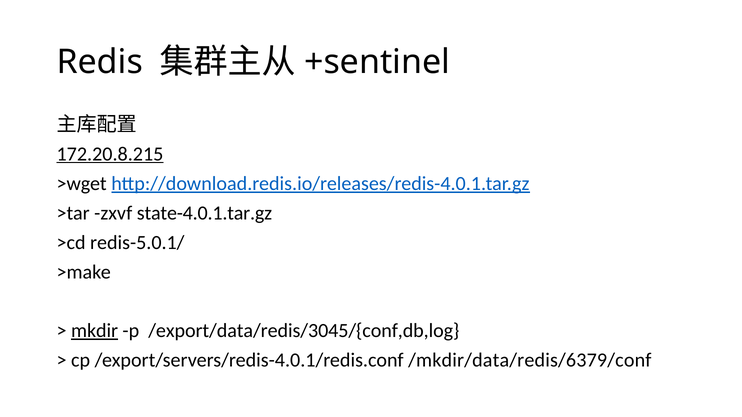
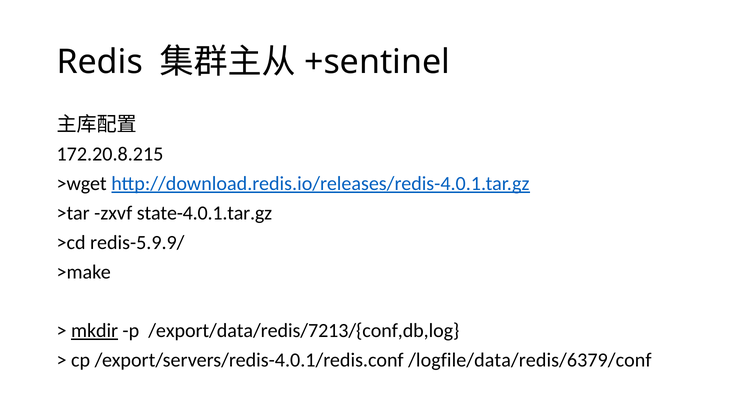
172.20.8.215 underline: present -> none (110, 154)
redis-5.0.1/: redis-5.0.1/ -> redis-5.9.9/ (137, 243)
/export/data/redis/3045/{conf,db,log: /export/data/redis/3045/{conf,db,log -> /export/data/redis/7213/{conf,db,log (304, 331)
/mkdir/data/redis/6379/conf: /mkdir/data/redis/6379/conf -> /logfile/data/redis/6379/conf (530, 360)
